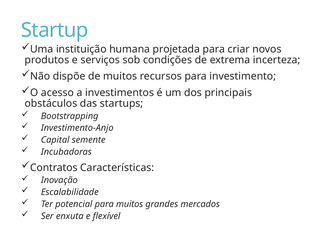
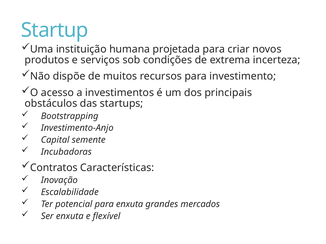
para muitos: muitos -> enxuta (130, 205)
